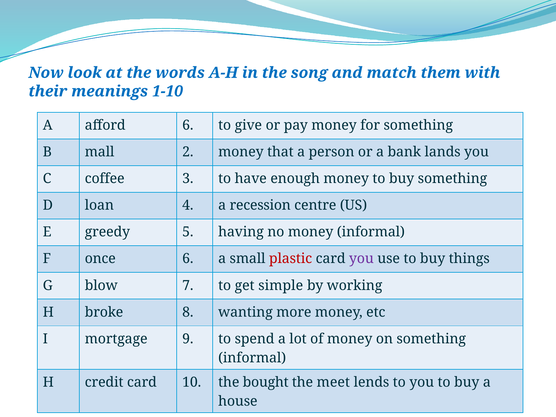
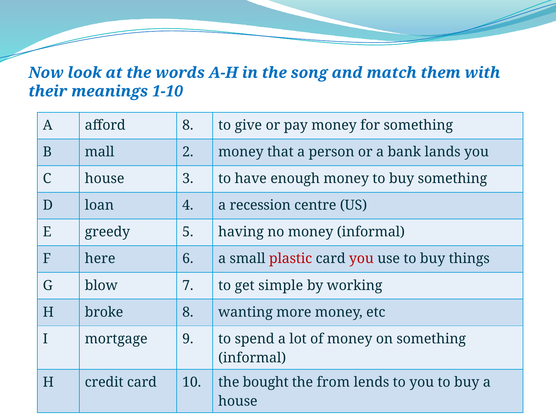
afford 6: 6 -> 8 (188, 125)
C coffee: coffee -> house (105, 179)
once: once -> here (100, 259)
you colour: purple -> red (361, 259)
meet: meet -> from (333, 382)
